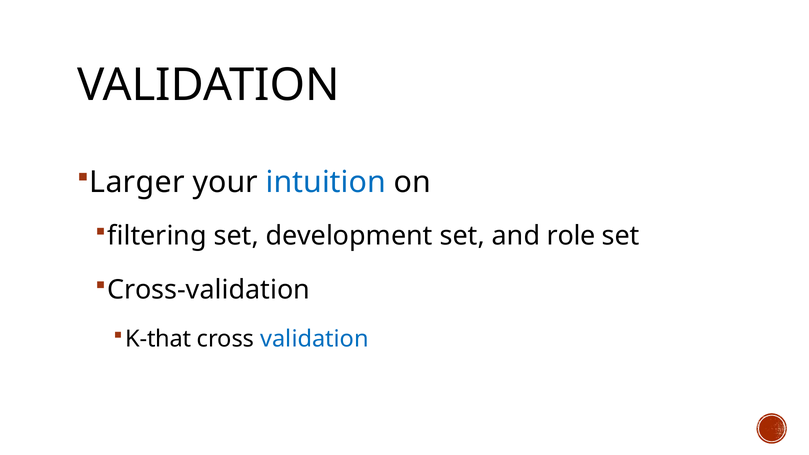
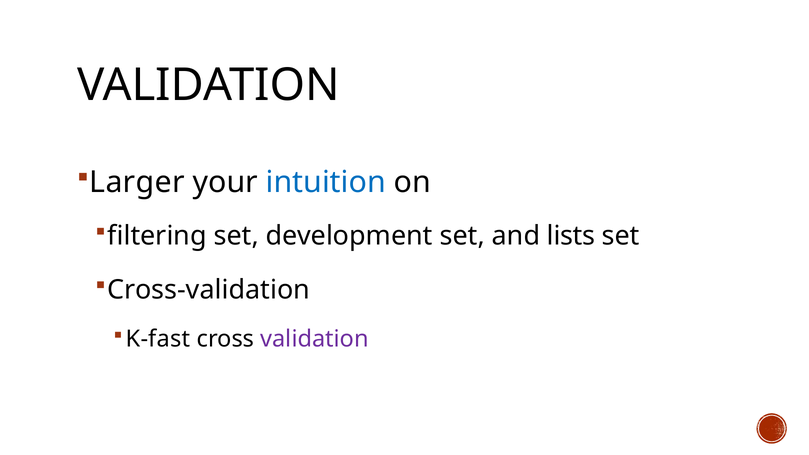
role: role -> lists (571, 236)
K-that: K-that -> K-fast (158, 339)
validation colour: blue -> purple (314, 339)
